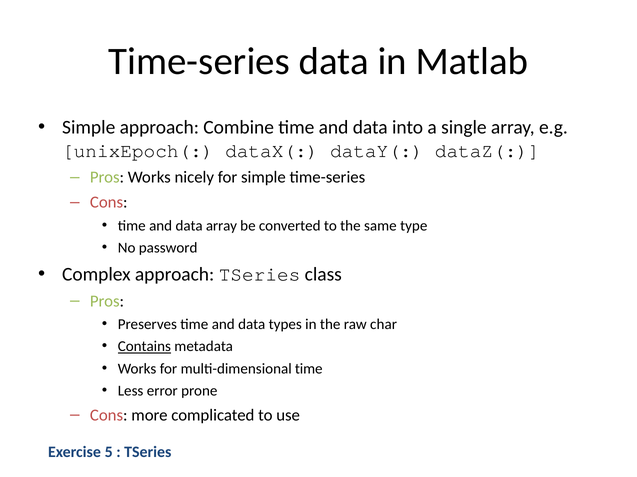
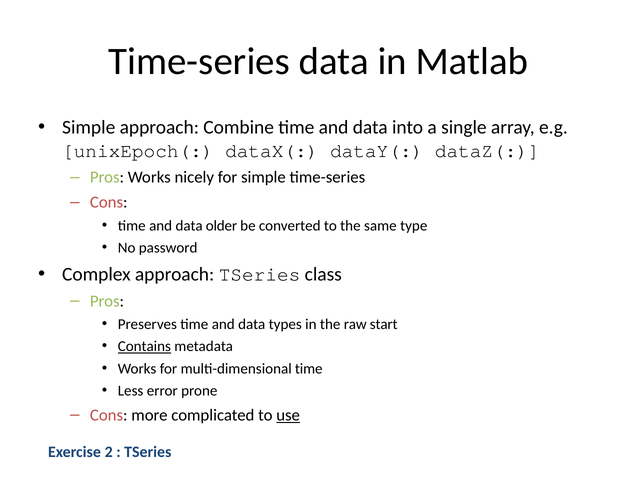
data array: array -> older (221, 226)
char: char -> start (384, 325)
use underline: none -> present (288, 416)
5: 5 -> 2 (109, 453)
